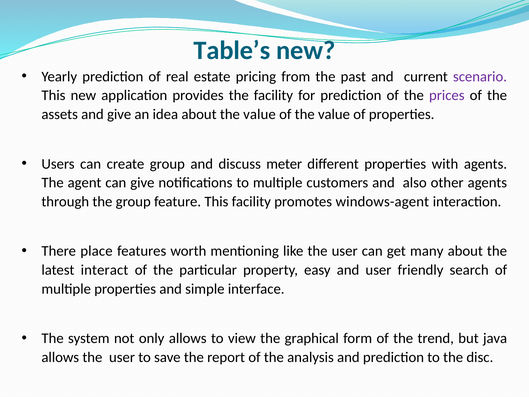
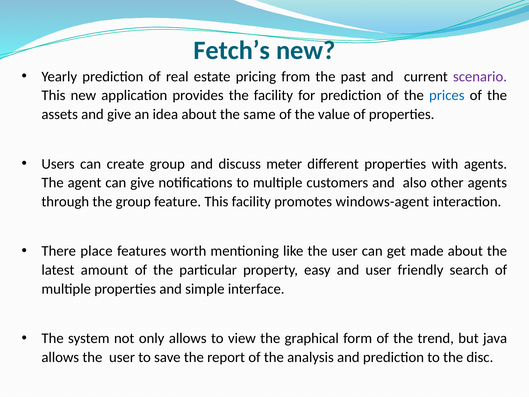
Table’s: Table’s -> Fetch’s (232, 50)
prices colour: purple -> blue (447, 95)
about the value: value -> same (259, 114)
many: many -> made (427, 251)
interact: interact -> amount (104, 270)
